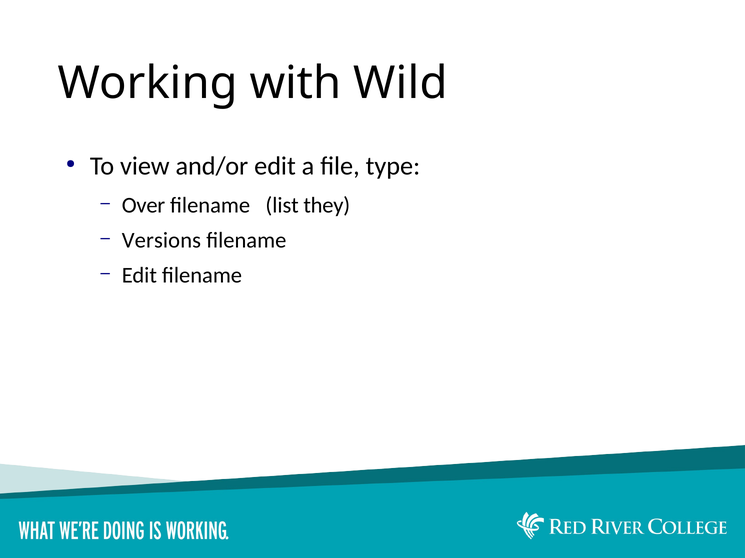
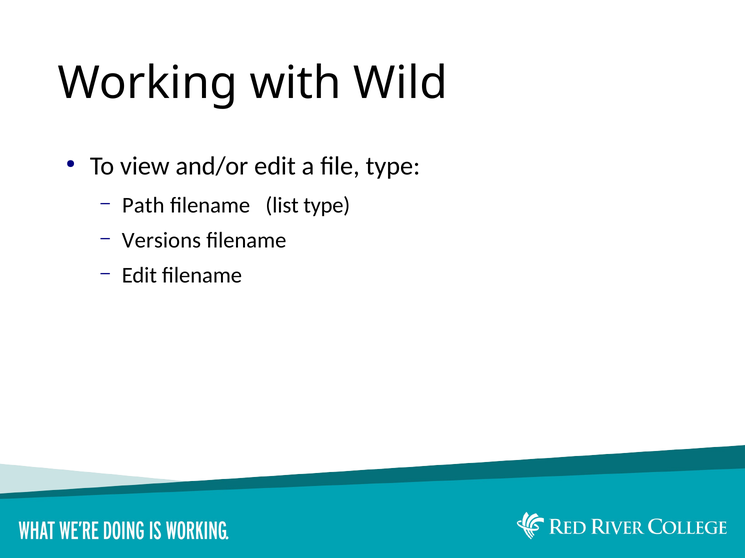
Over: Over -> Path (143, 206)
list they: they -> type (327, 206)
